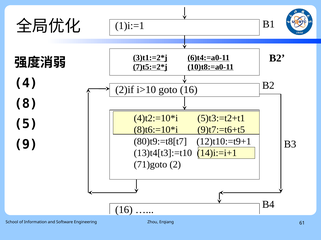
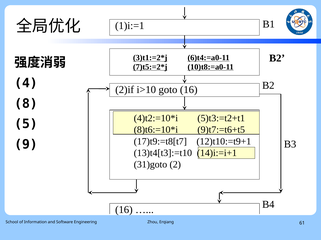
80)t9:=t8[t7: 80)t9:=t8[t7 -> 17)t9:=t8[t7 (160, 142)
71)goto: 71)goto -> 31)goto (150, 165)
